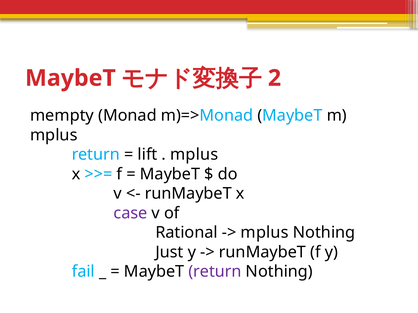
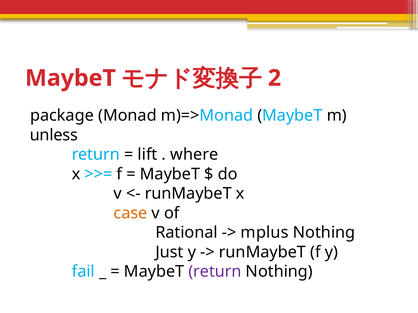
mempty: mempty -> package (62, 116)
mplus: mplus -> unless (54, 135)
mplus: mplus -> where (194, 155)
case colour: purple -> orange (131, 213)
